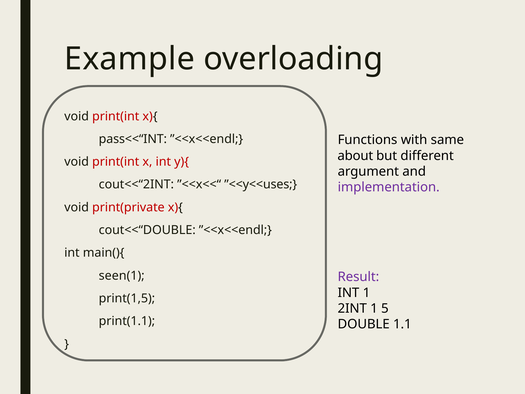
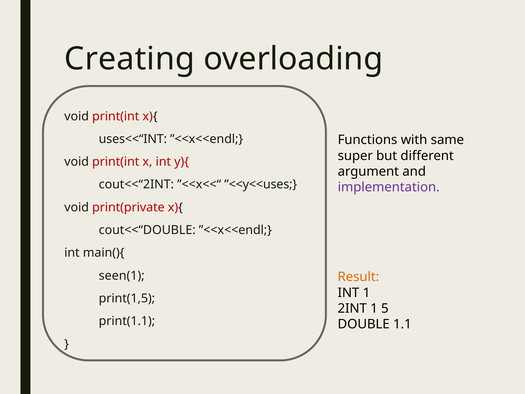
Example: Example -> Creating (130, 59)
pass<<“INT: pass<<“INT -> uses<<“INT (133, 139)
about: about -> super (355, 156)
Result colour: purple -> orange (358, 277)
